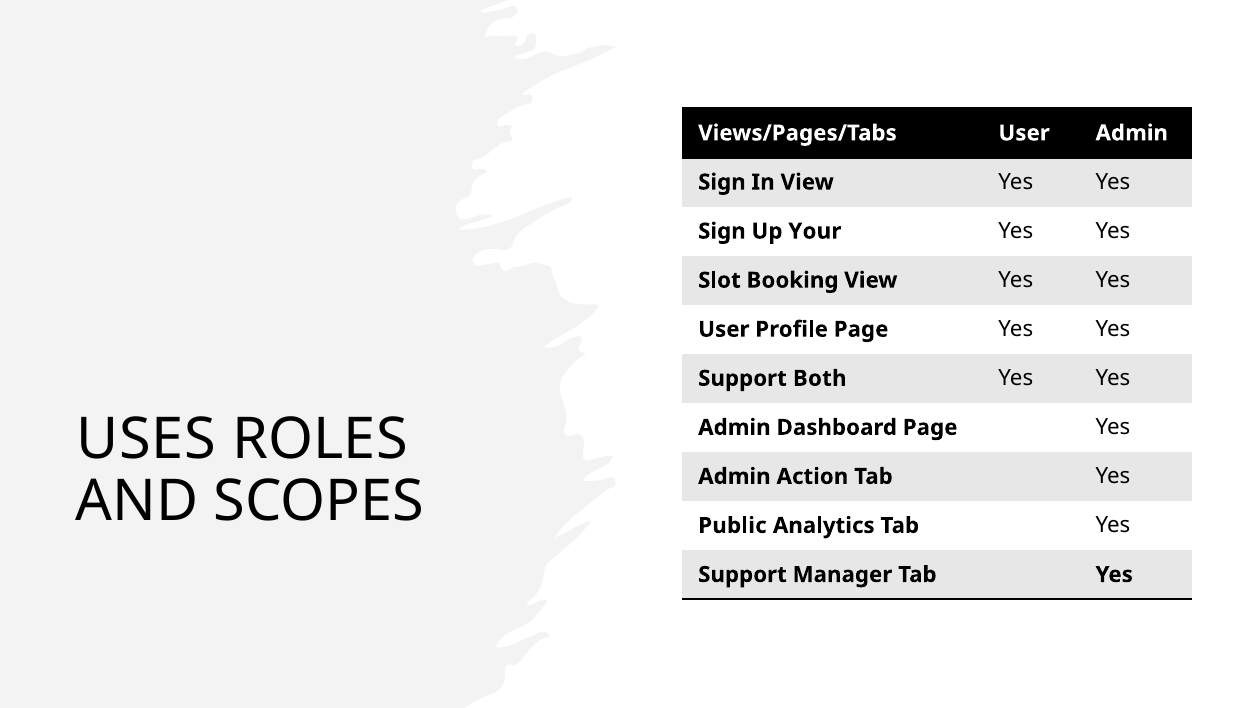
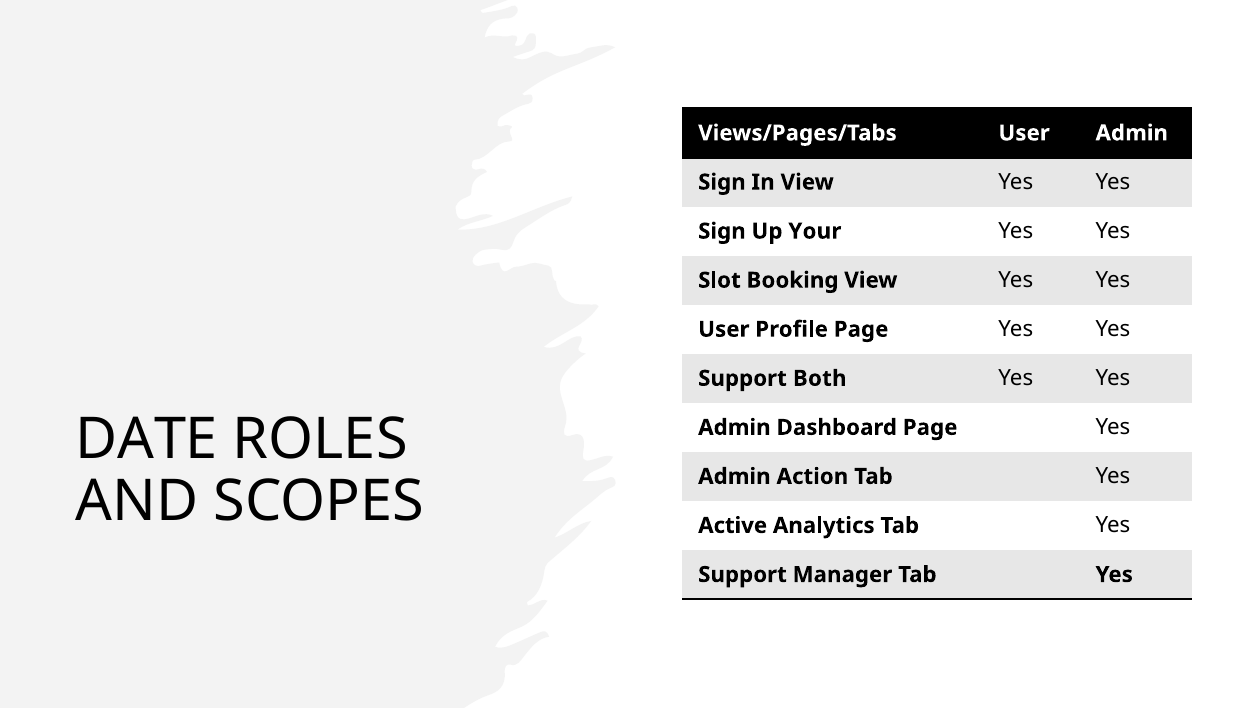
USES: USES -> DATE (147, 439)
Public: Public -> Active (733, 526)
